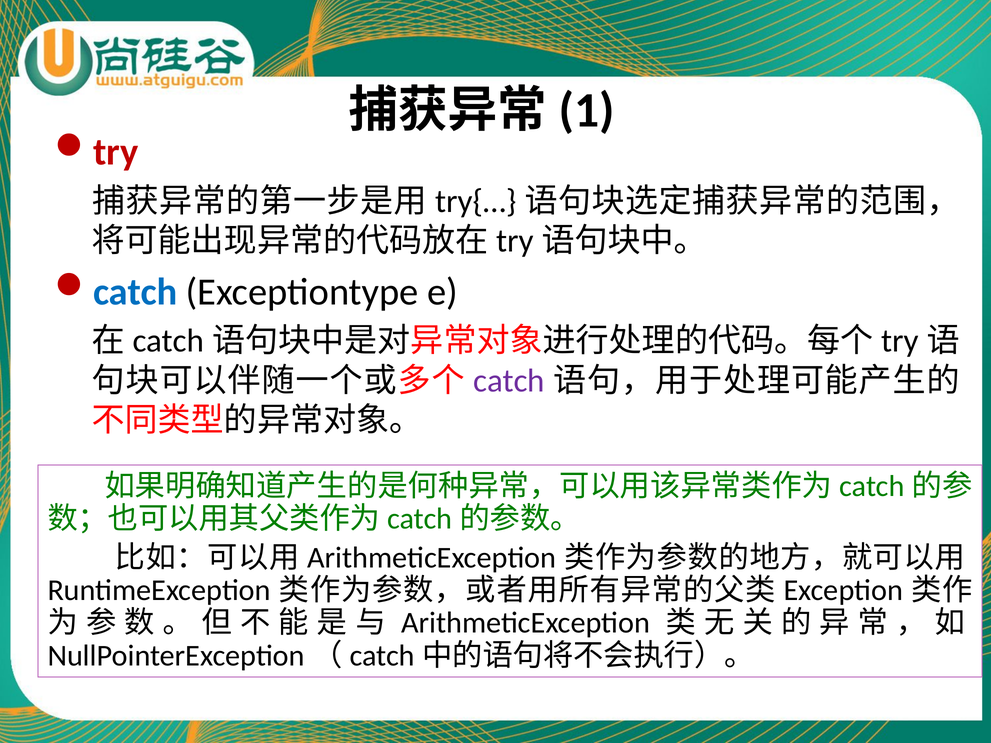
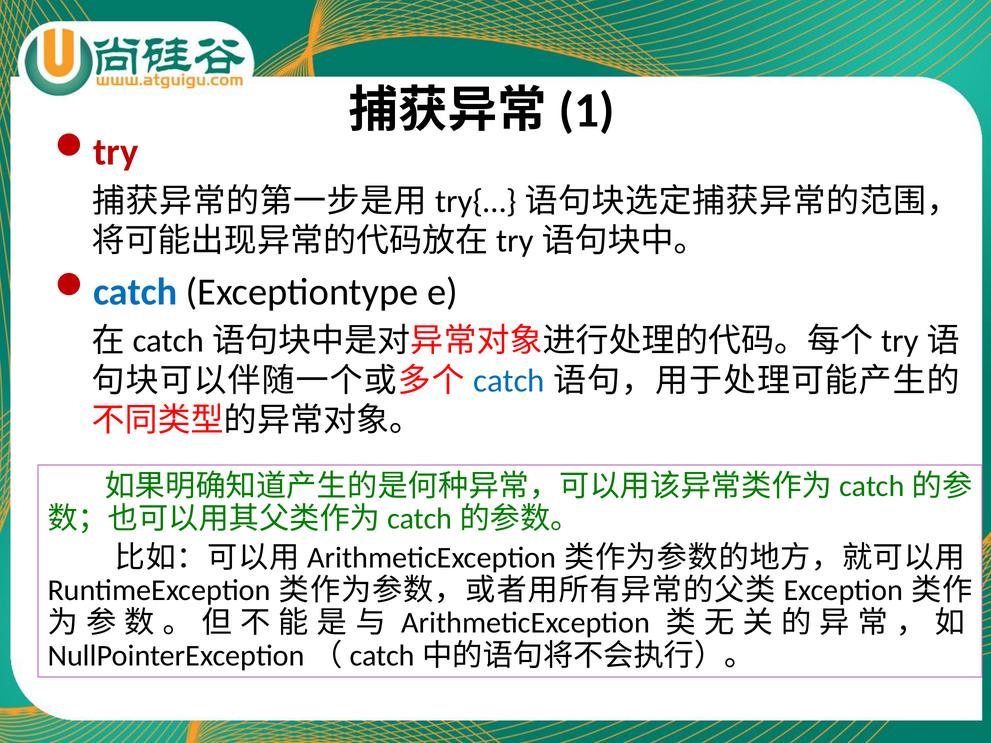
catch colour: purple -> blue (509, 381)
